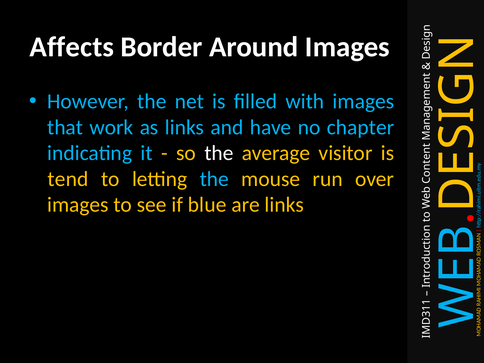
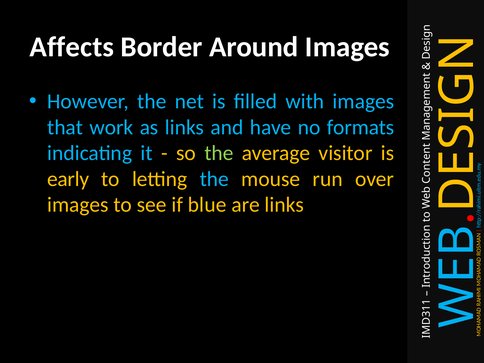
chapter: chapter -> formats (361, 127)
the colour: white -> light green (219, 153)
tend: tend -> early (68, 179)
